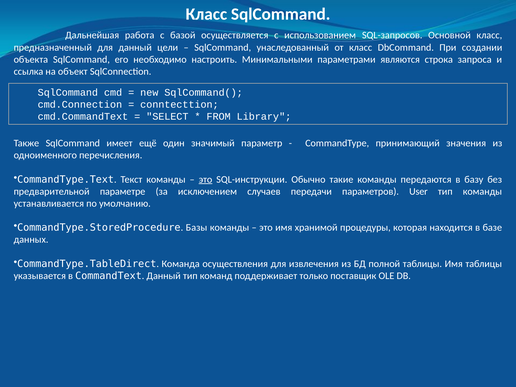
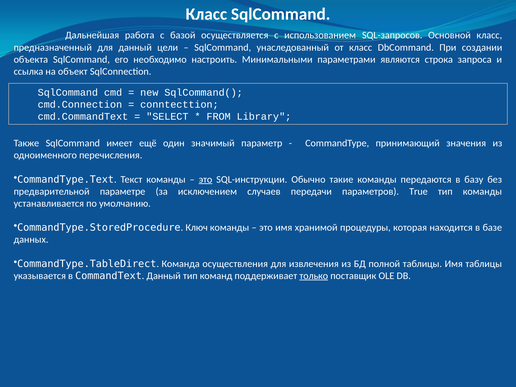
User: User -> True (418, 191)
Базы: Базы -> Ключ (197, 228)
только underline: none -> present (314, 276)
